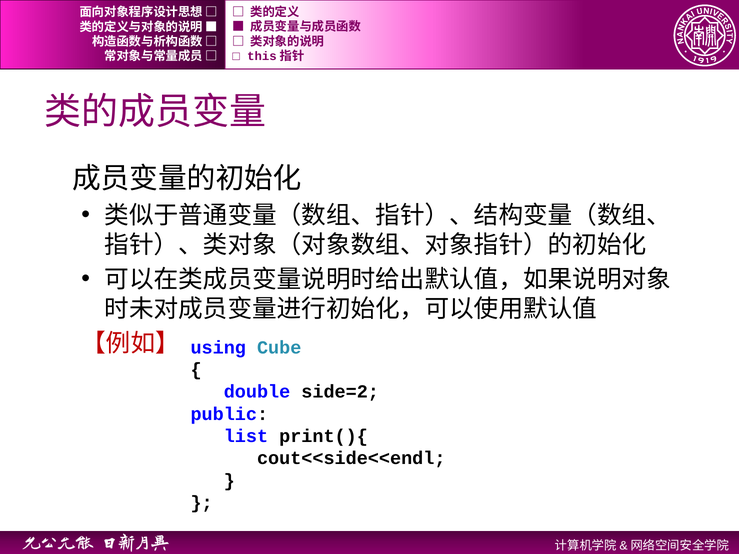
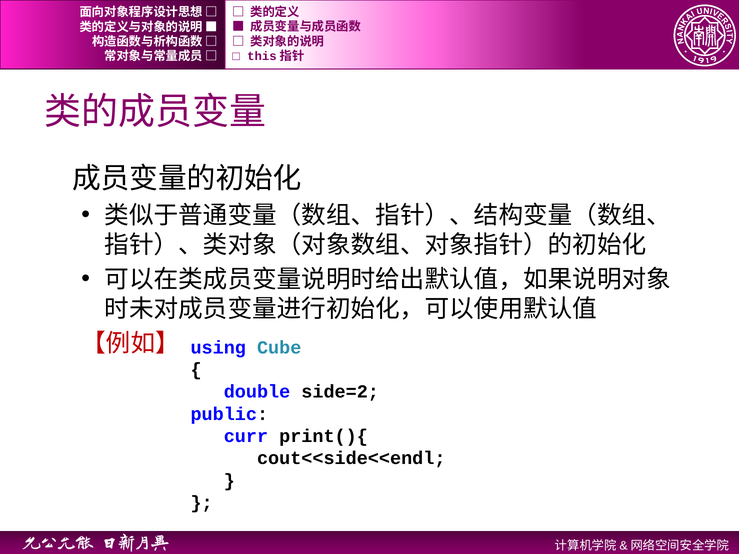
list: list -> curr (246, 436)
